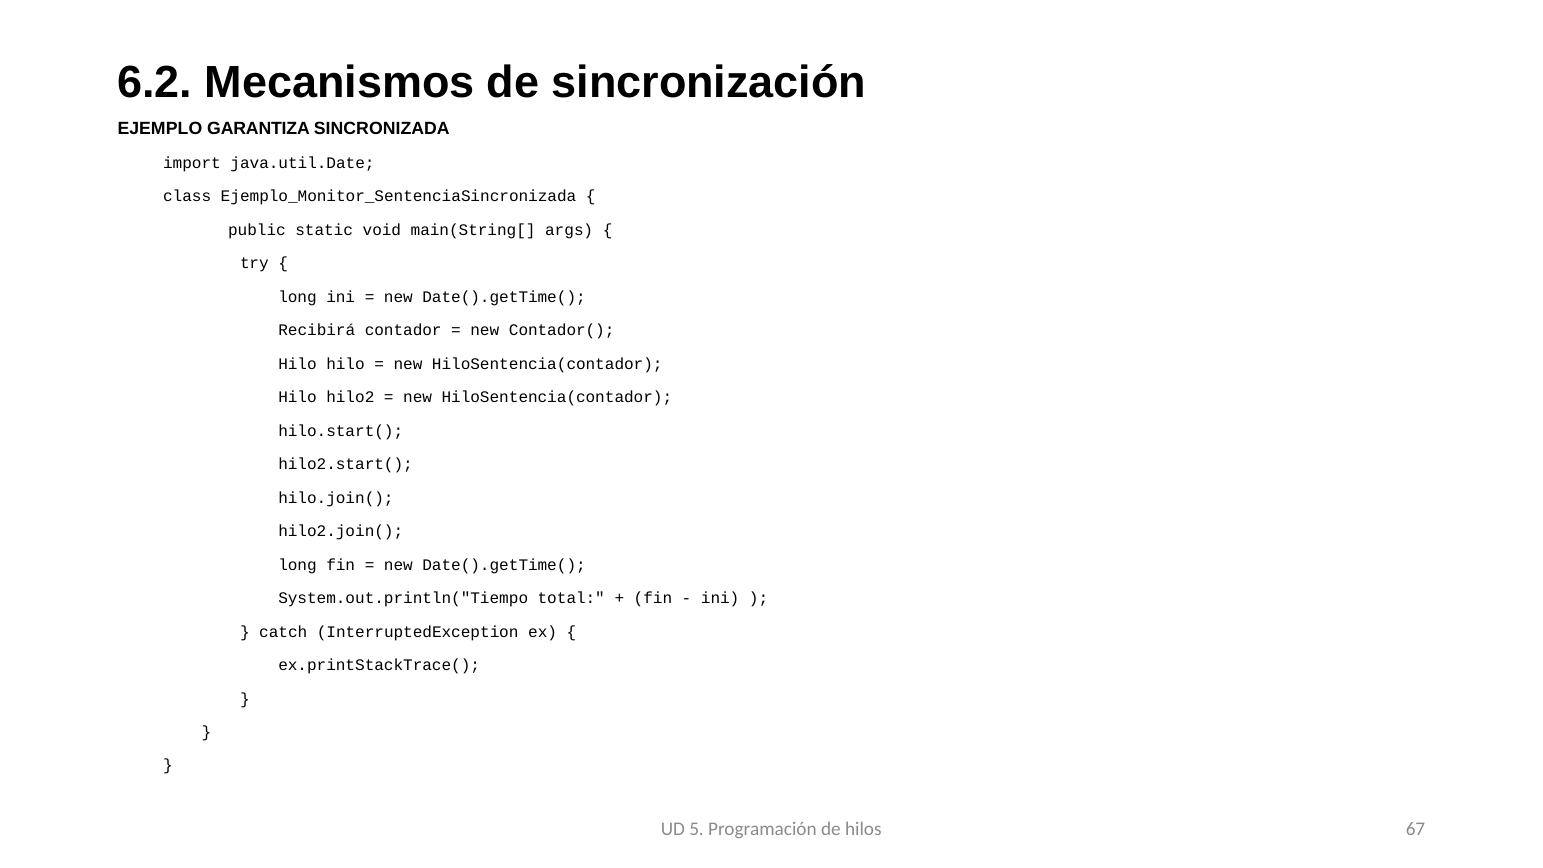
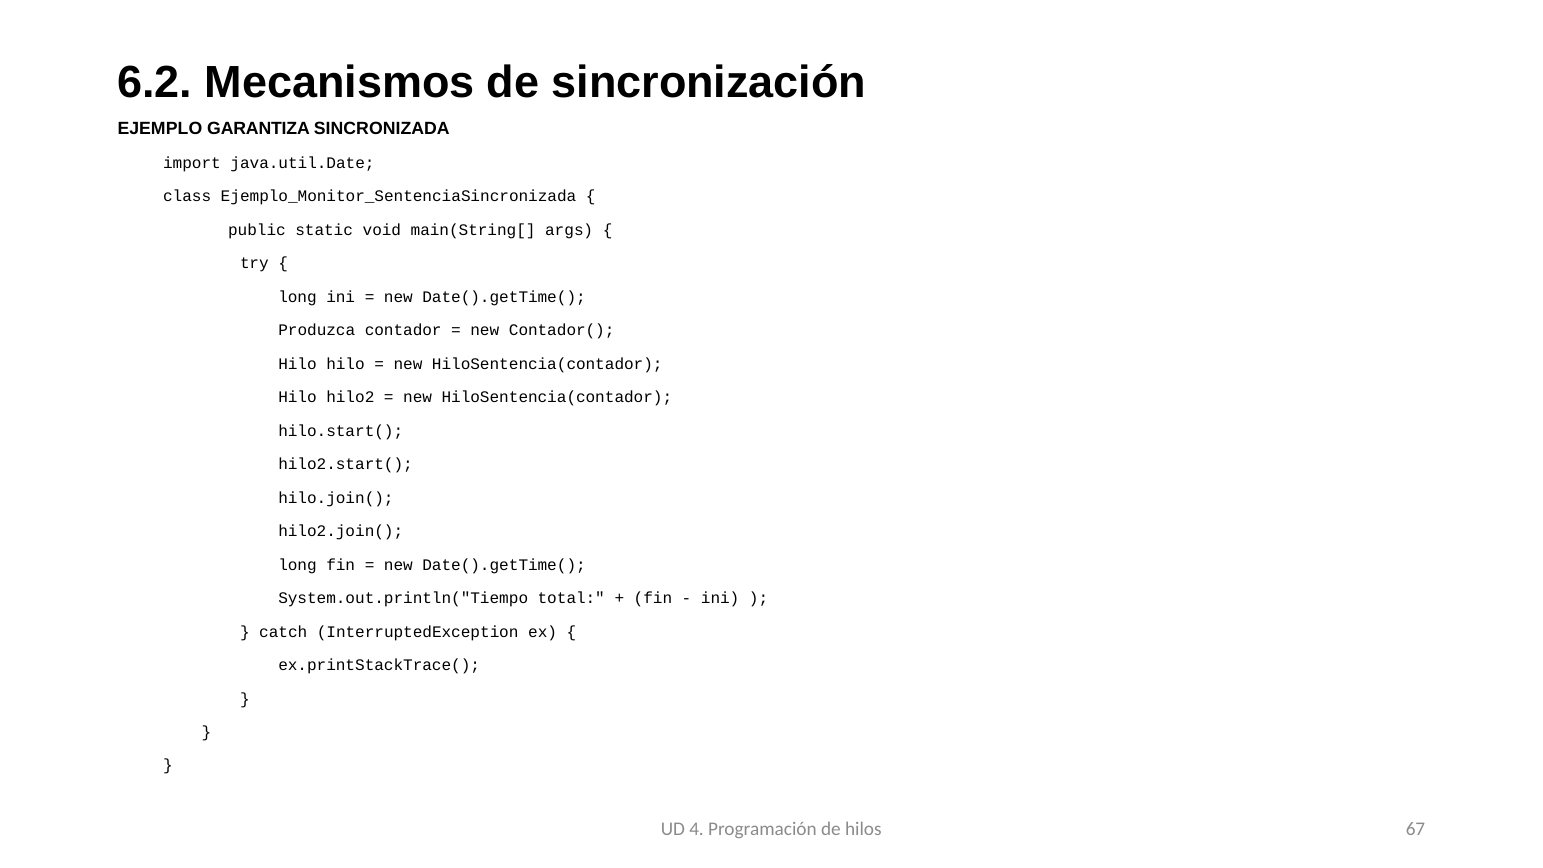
Recibirá: Recibirá -> Produzca (317, 330)
5: 5 -> 4 (697, 829)
